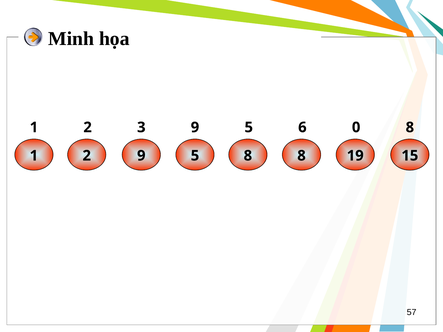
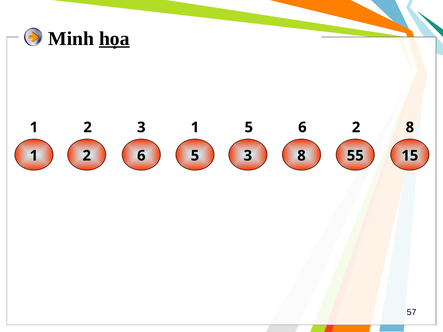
họa underline: none -> present (114, 39)
3 9: 9 -> 1 (195, 127)
6 0: 0 -> 2 (356, 127)
2 9: 9 -> 6 (141, 156)
5 8: 8 -> 3 (248, 156)
19: 19 -> 55 (355, 156)
